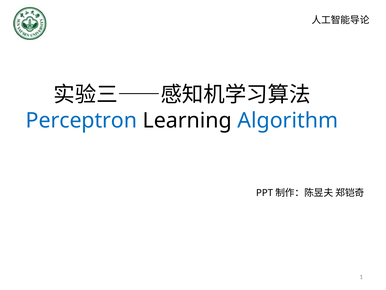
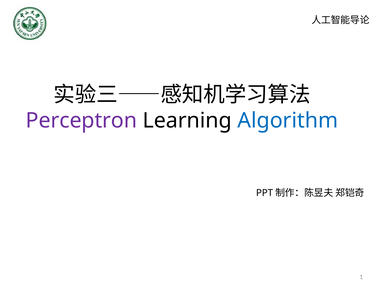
Perceptron colour: blue -> purple (81, 120)
